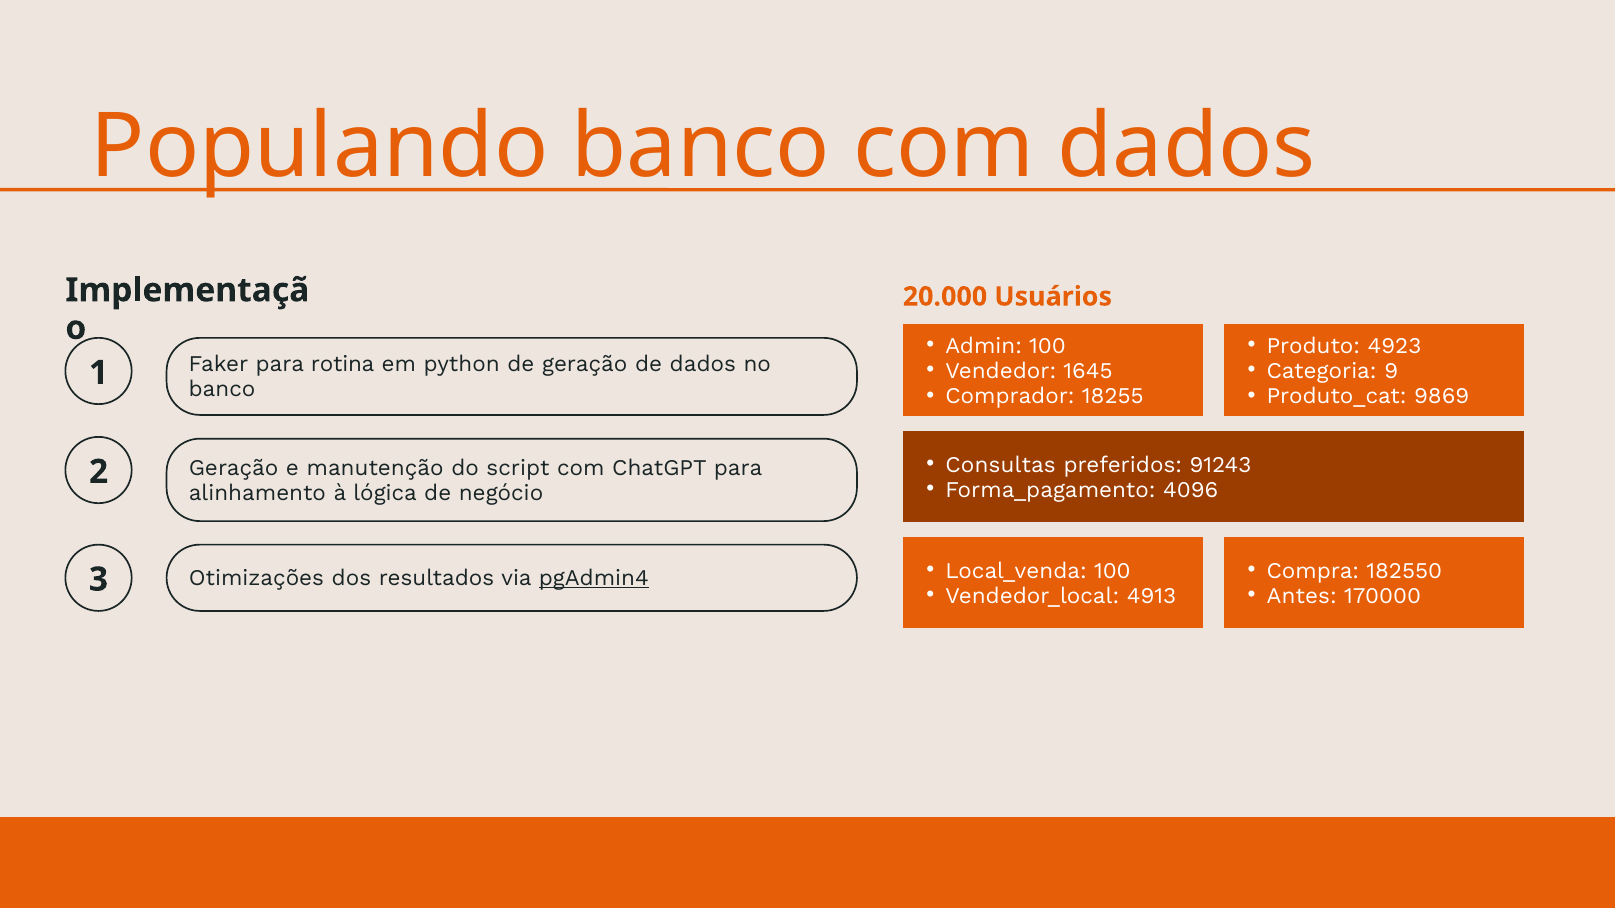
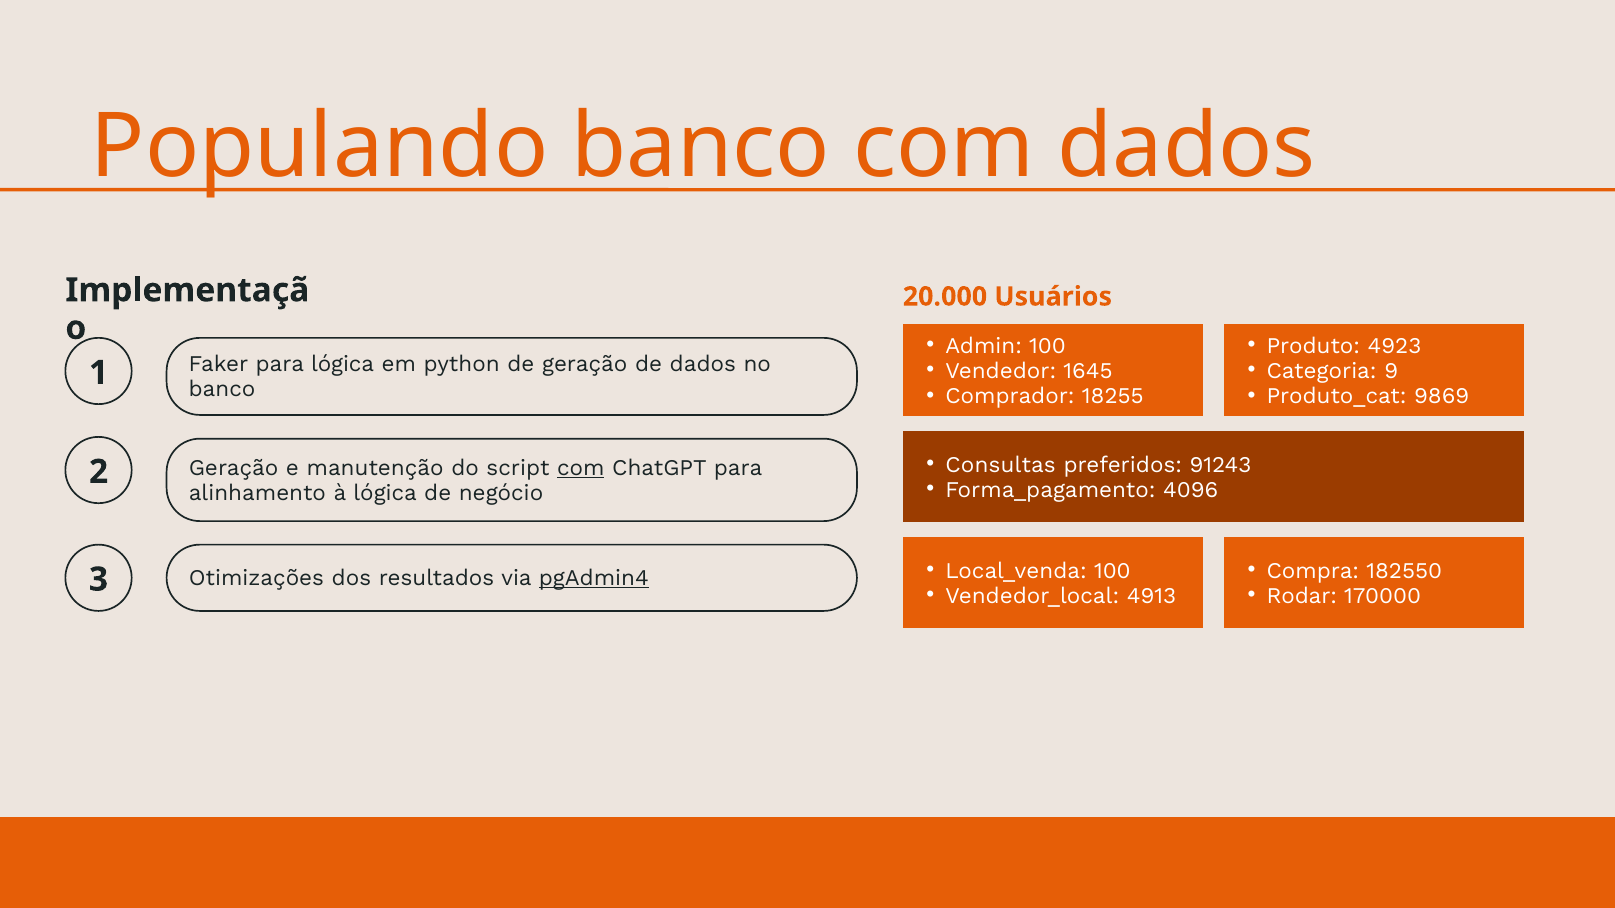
para rotina: rotina -> lógica (343, 364)
com underline: none -> present (581, 468)
Antes: Antes -> Rodar (1302, 596)
